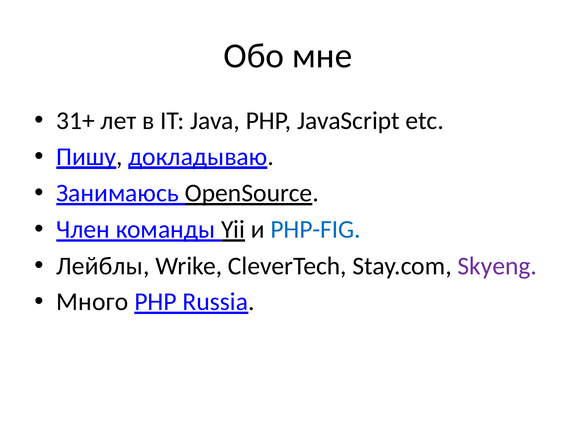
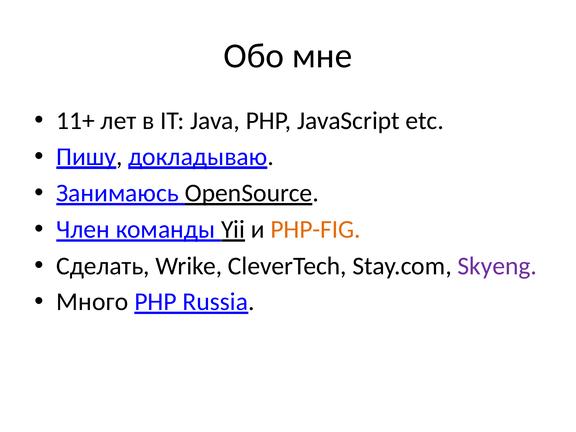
31+: 31+ -> 11+ (76, 121)
PHP-FIG colour: blue -> orange (316, 230)
Лейблы: Лейблы -> Сделать (103, 266)
